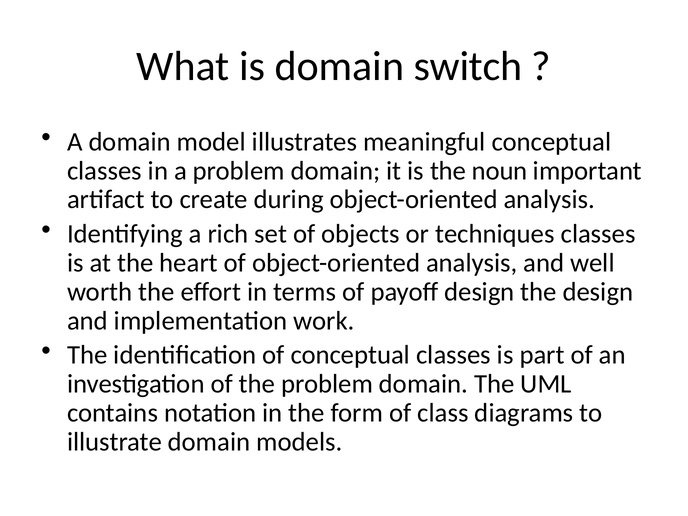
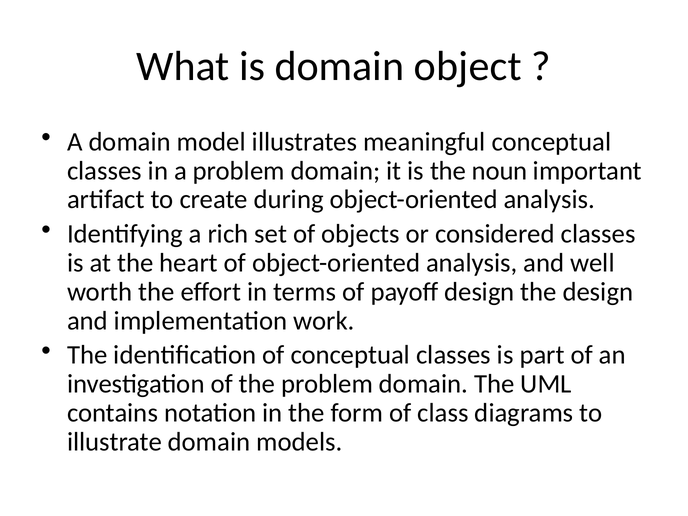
switch: switch -> object (468, 67)
techniques: techniques -> considered (495, 234)
